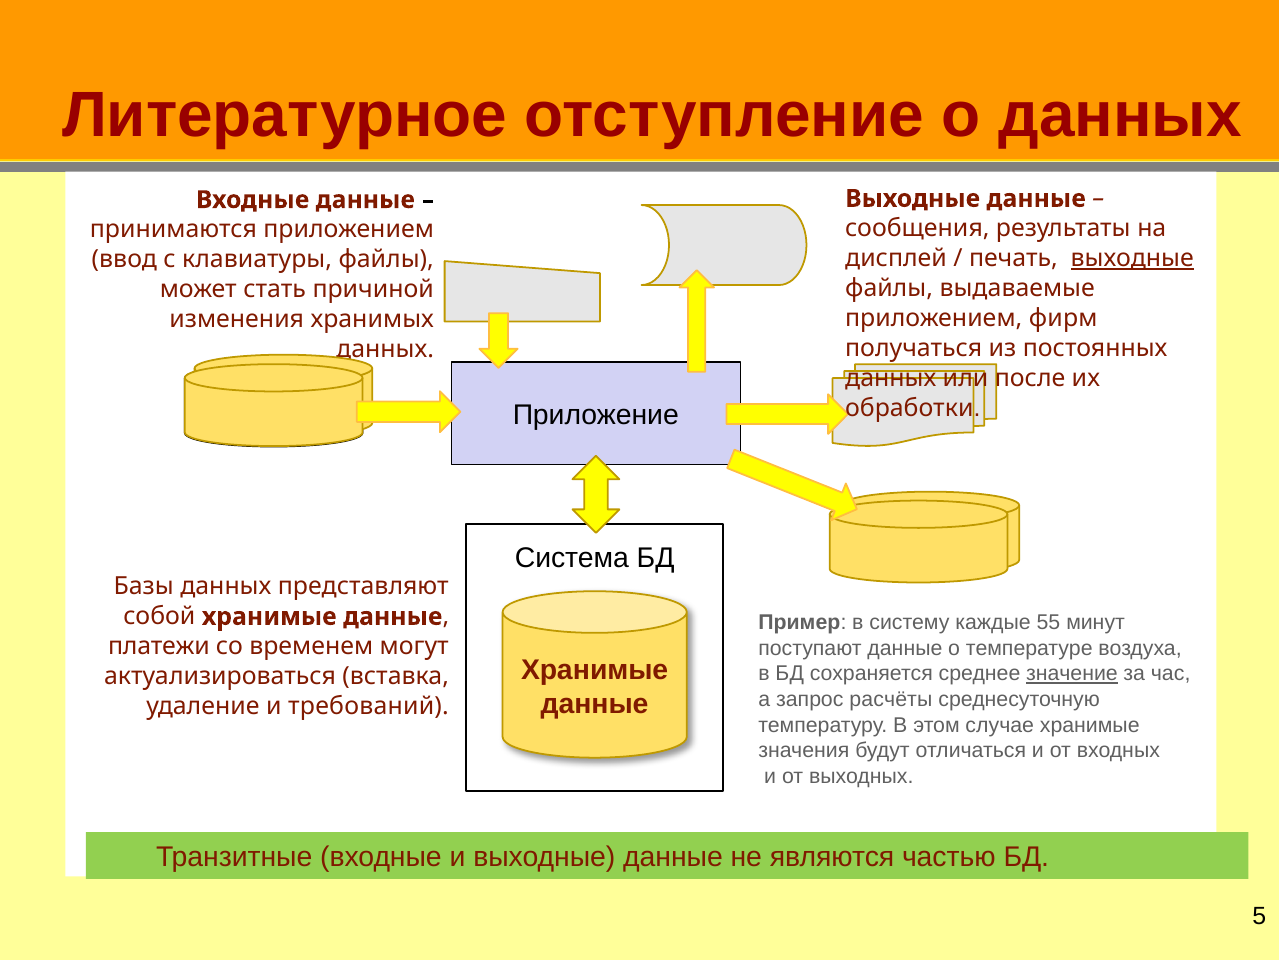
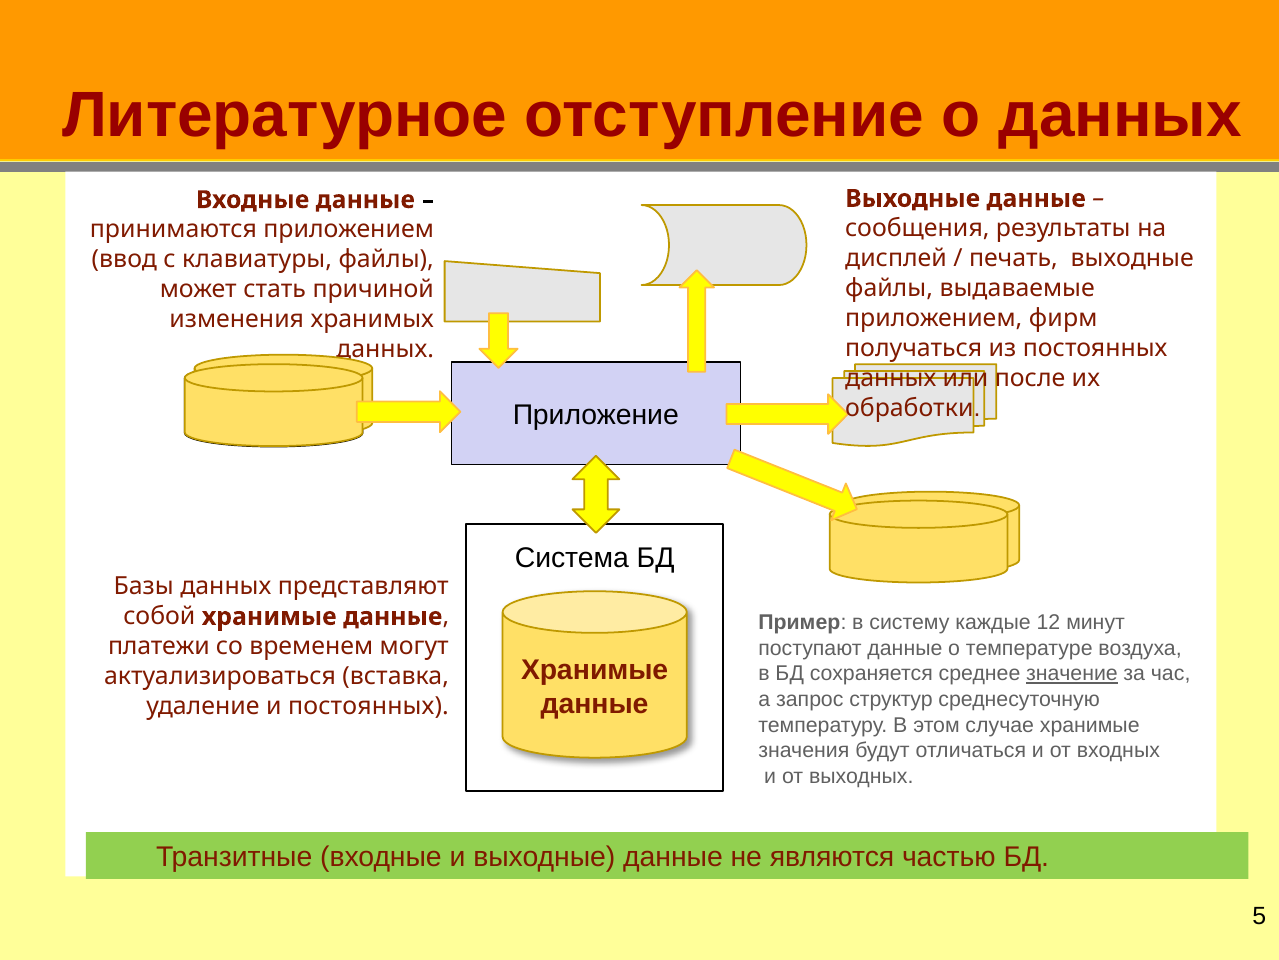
выходные underline: present -> none (1132, 258)
55: 55 -> 12 (1048, 622)
расчёты: расчёты -> структур (891, 699)
и требований: требований -> постоянных (368, 706)
